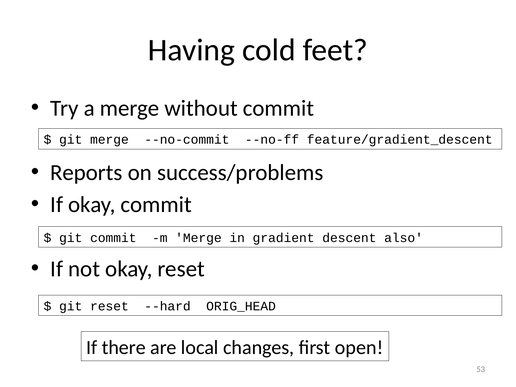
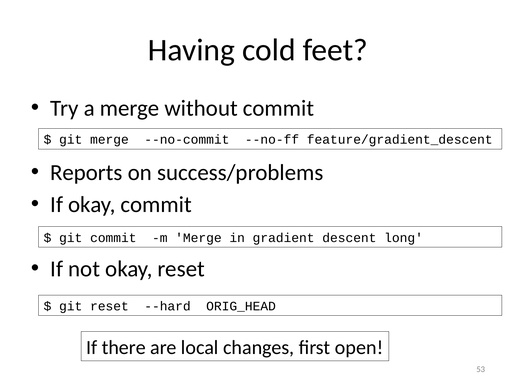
also: also -> long (404, 238)
